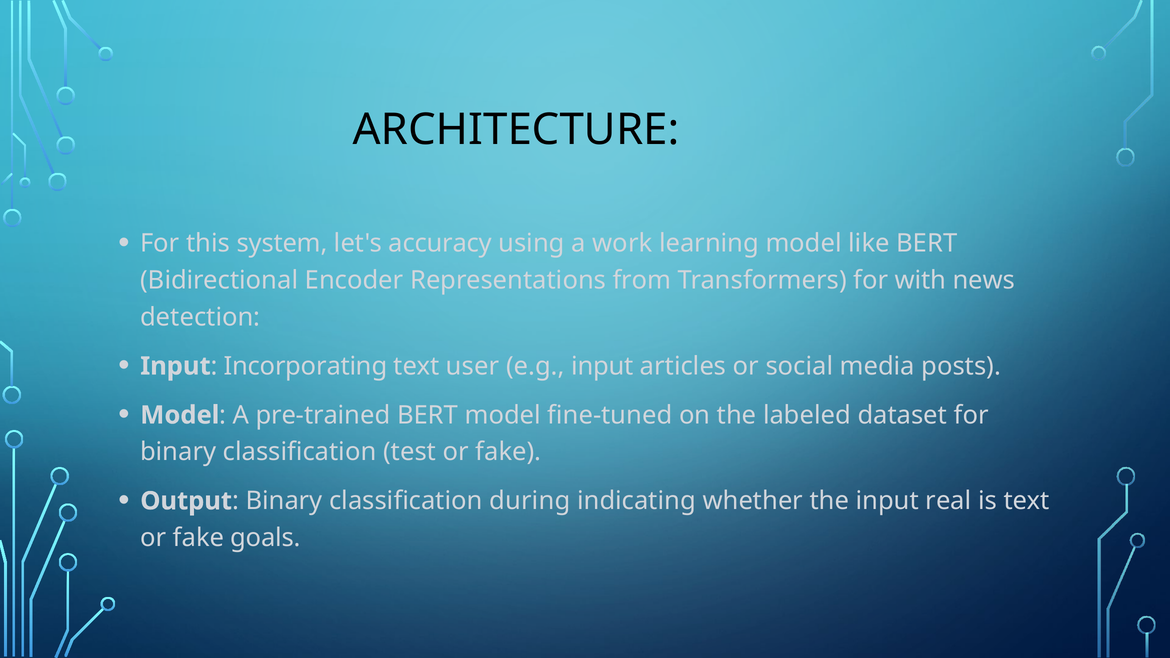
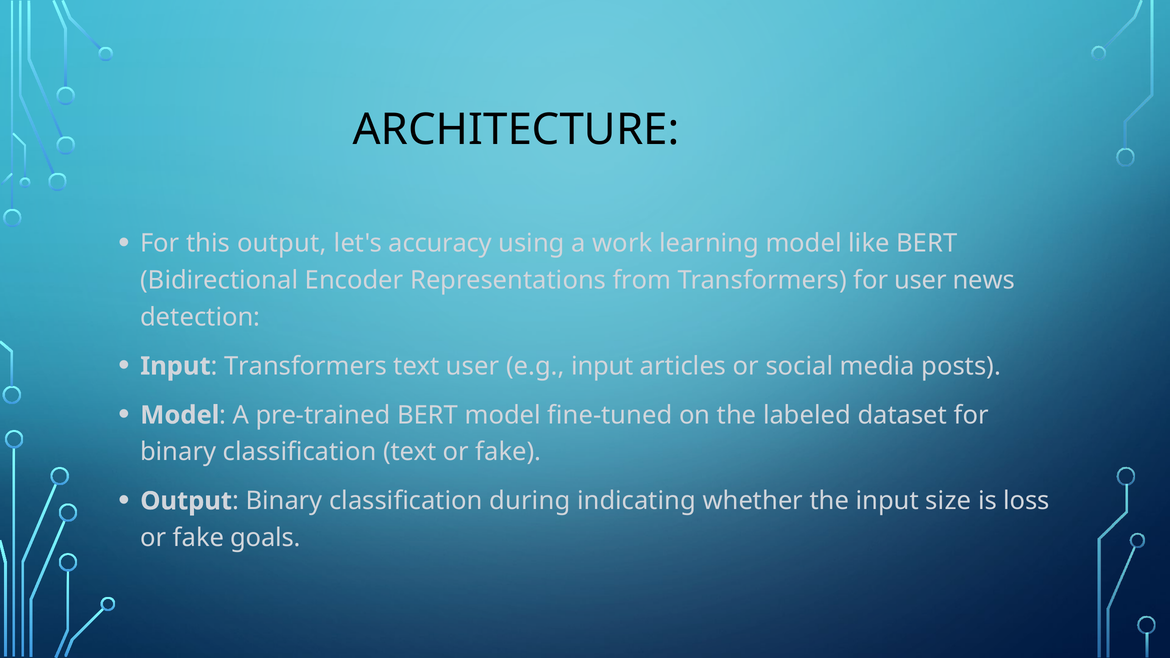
this system: system -> output (282, 244)
for with: with -> user (921, 280)
Incorporating: Incorporating -> Transformers (305, 366)
classification test: test -> text (410, 452)
real: real -> size (948, 501)
is text: text -> loss (1026, 501)
